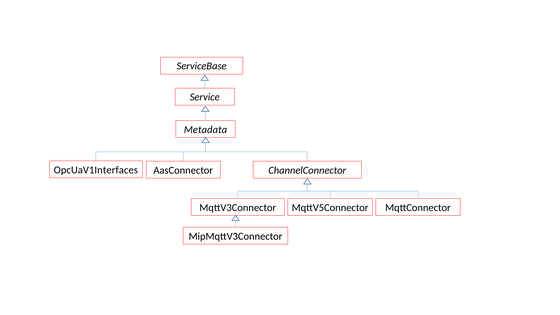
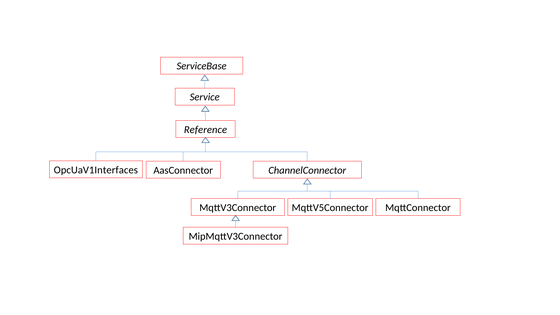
Metadata: Metadata -> Reference (205, 130)
